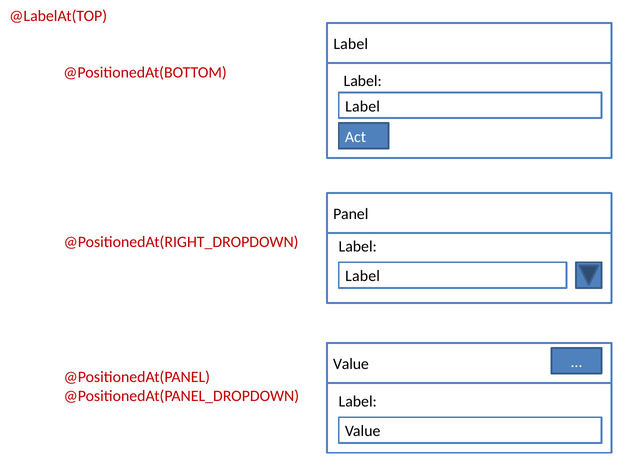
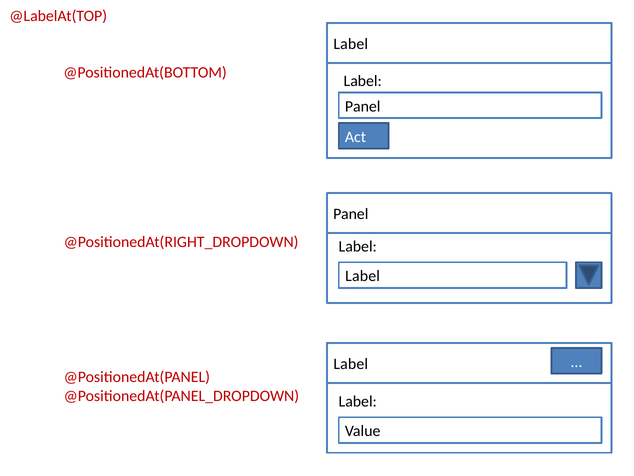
Label: Label -> Panel (363, 106)
Value: Value -> Label (351, 364)
